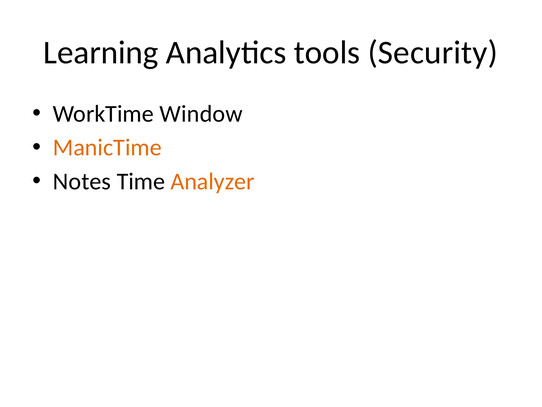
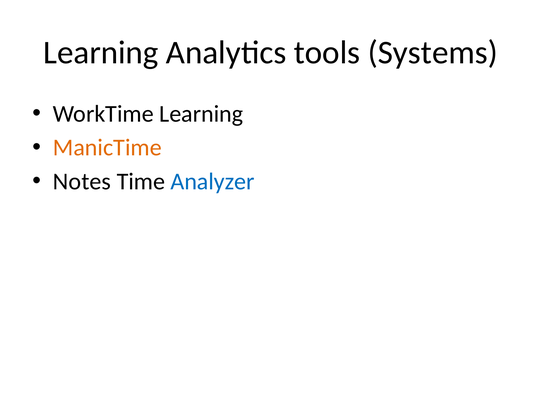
Security: Security -> Systems (433, 52)
WorkTime Window: Window -> Learning (201, 114)
Analyzer colour: orange -> blue (212, 181)
